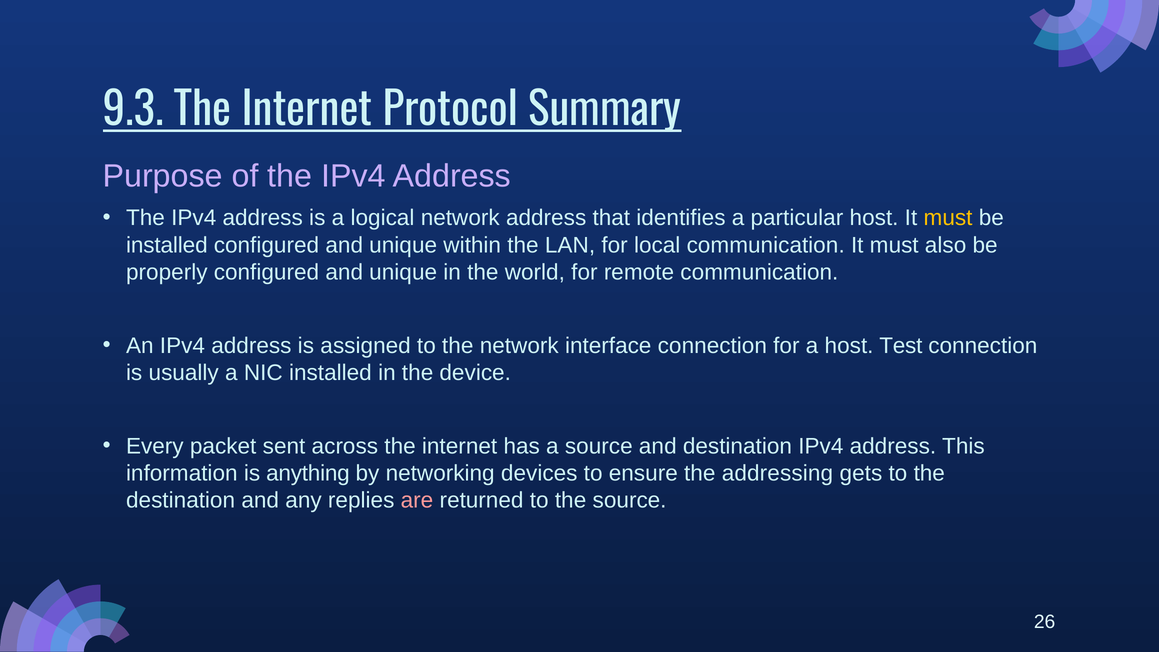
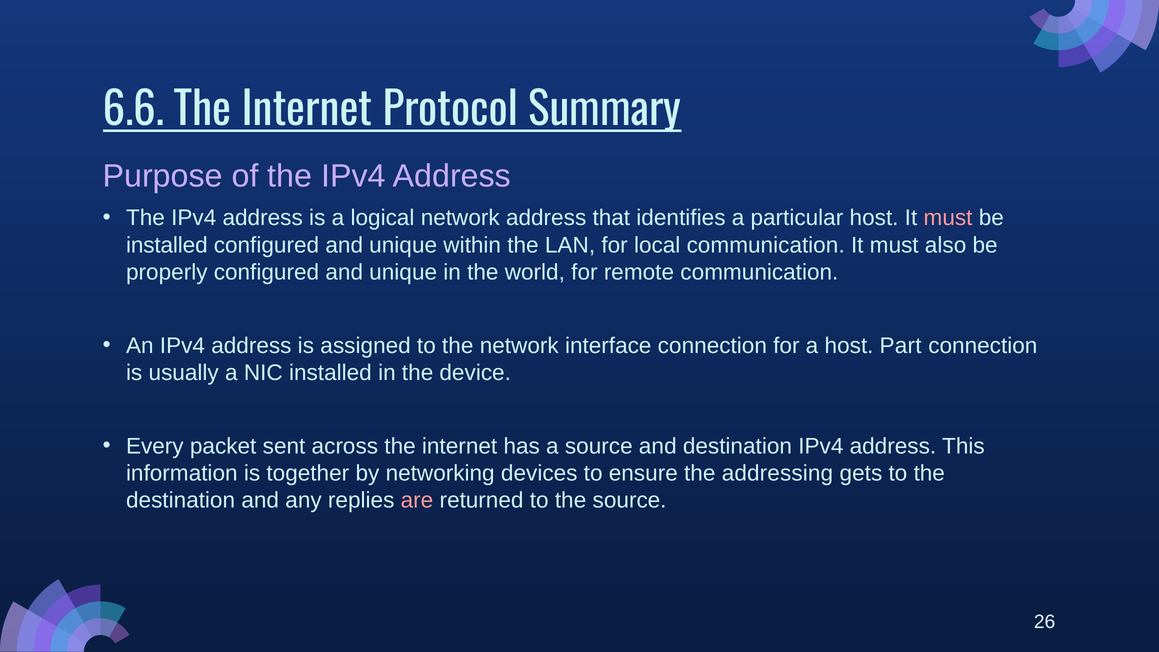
9.3: 9.3 -> 6.6 (133, 110)
must colour: yellow -> pink (948, 218)
Test: Test -> Part (901, 346)
anything: anything -> together (308, 473)
